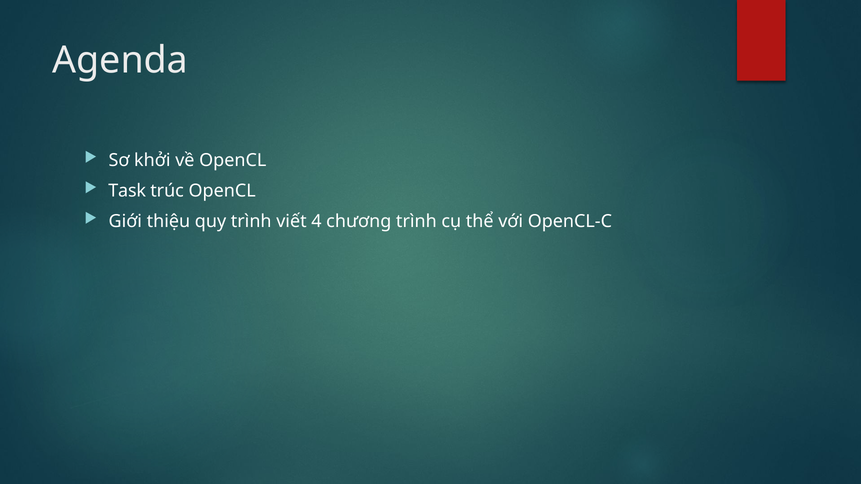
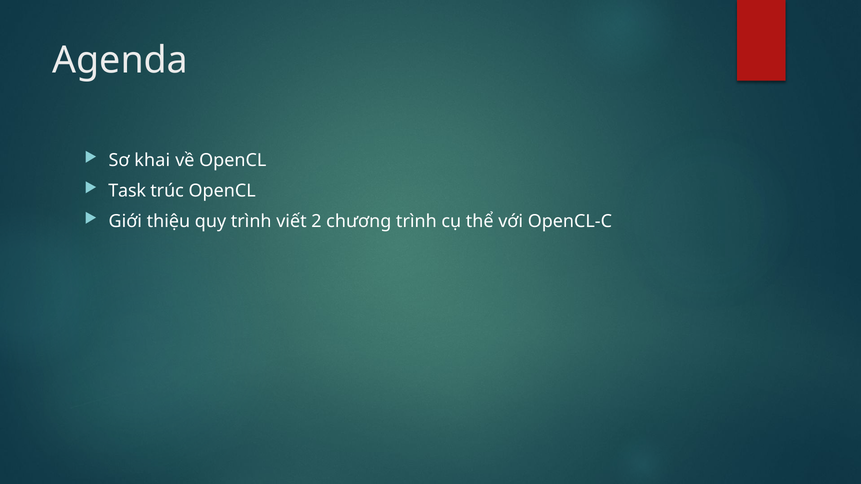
khởi: khởi -> khai (152, 160)
4: 4 -> 2 (316, 221)
